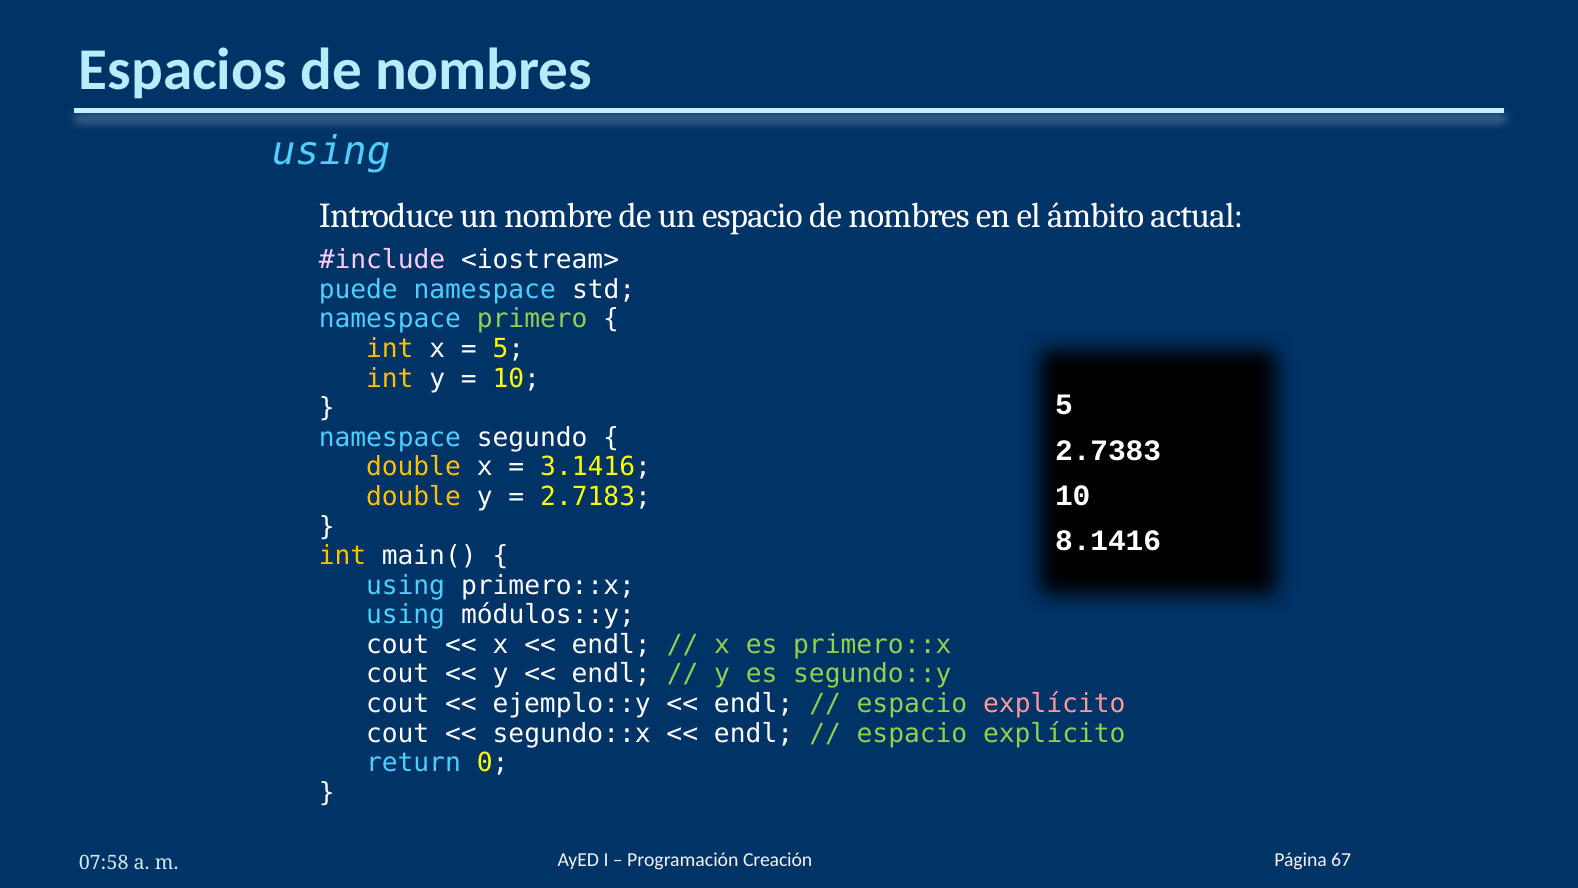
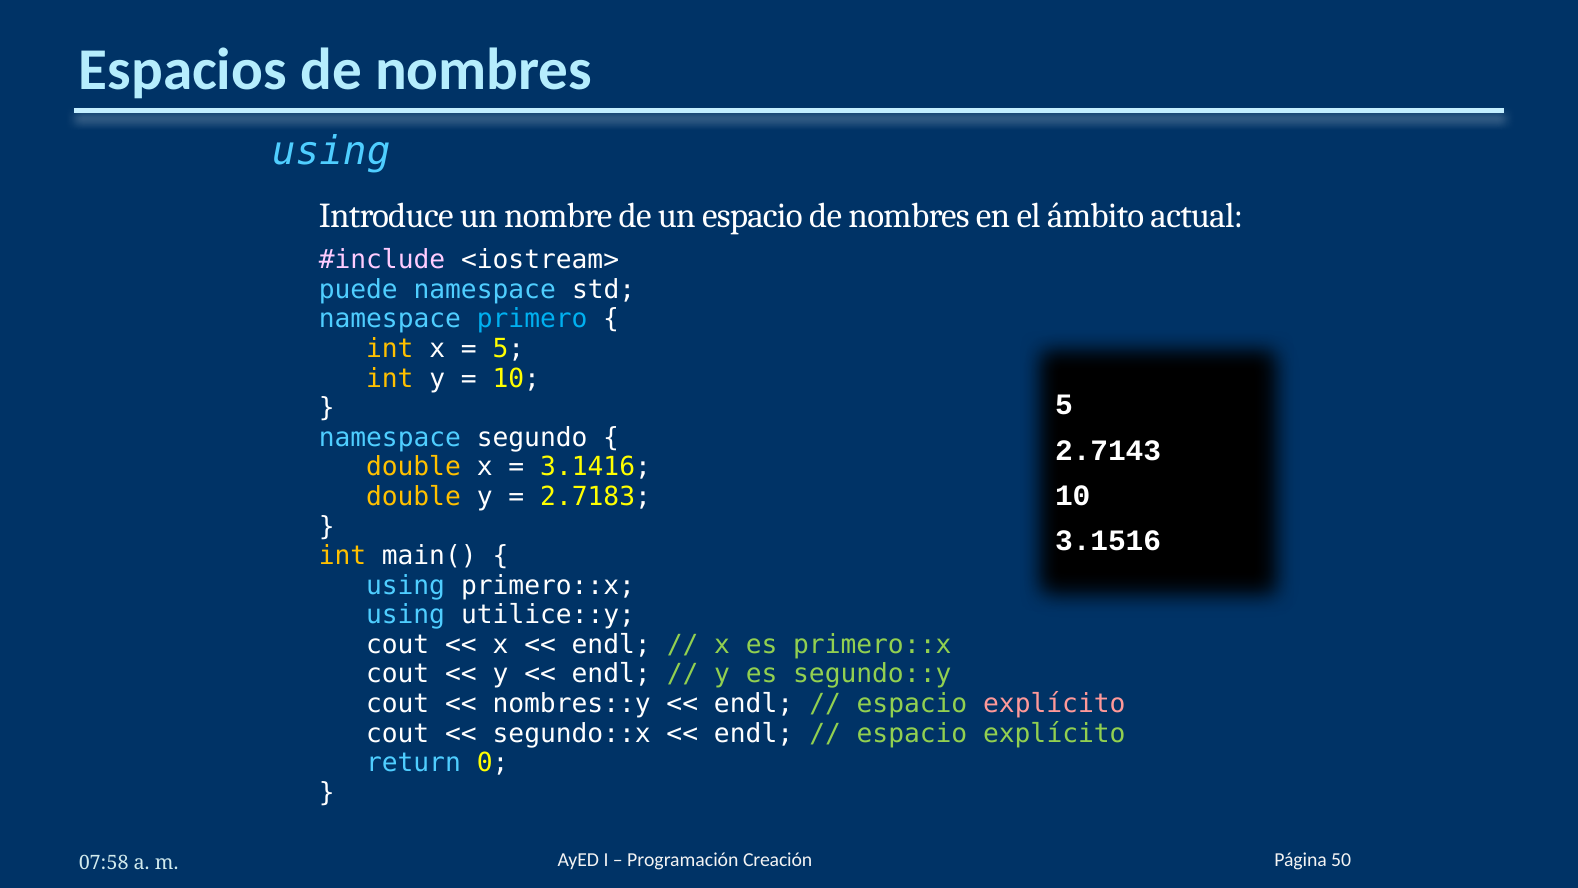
primero colour: light green -> light blue (532, 319)
2.7383: 2.7383 -> 2.7143 (1108, 450)
8.1416: 8.1416 -> 3.1516 (1108, 541)
módulos::y: módulos::y -> utilice::y (548, 615)
ejemplo::y: ejemplo::y -> nombres::y (572, 704)
67: 67 -> 50 (1341, 859)
